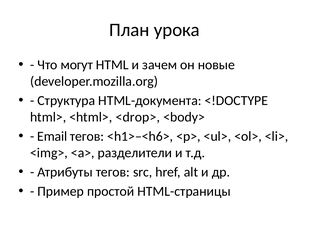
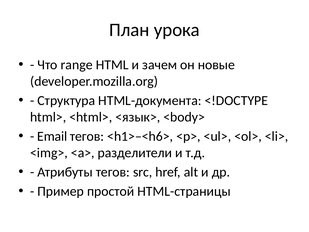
могут: могут -> range (77, 65)
<drop>: <drop> -> <язык> (138, 117)
